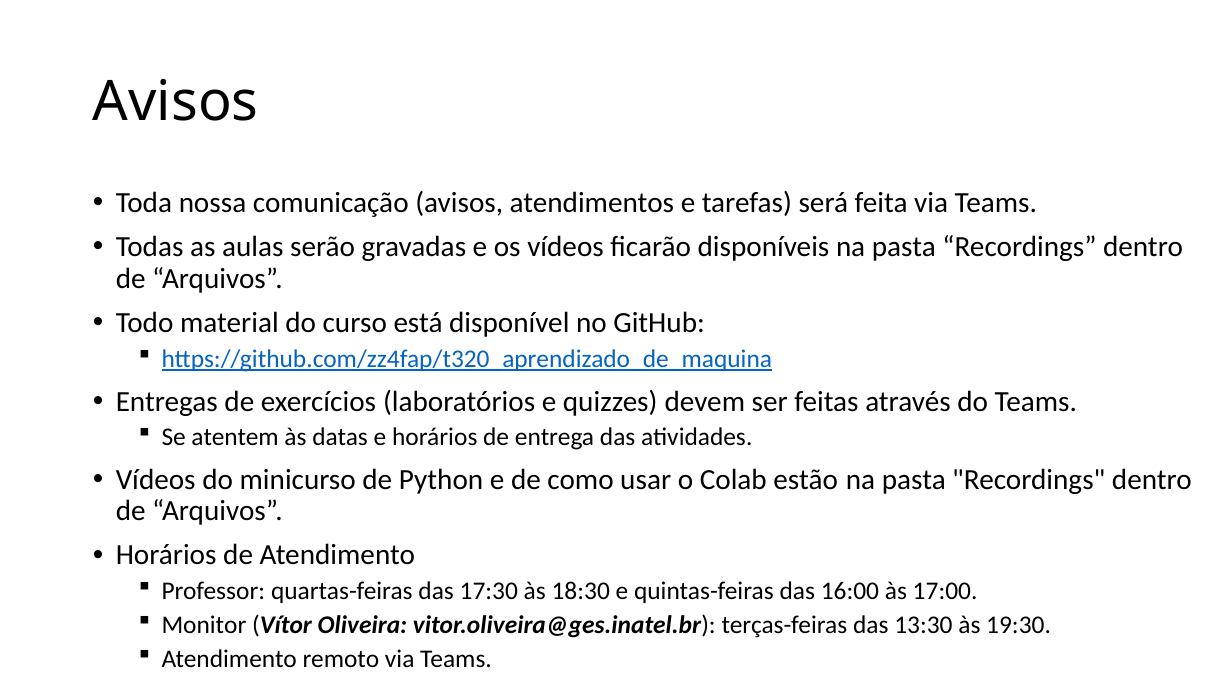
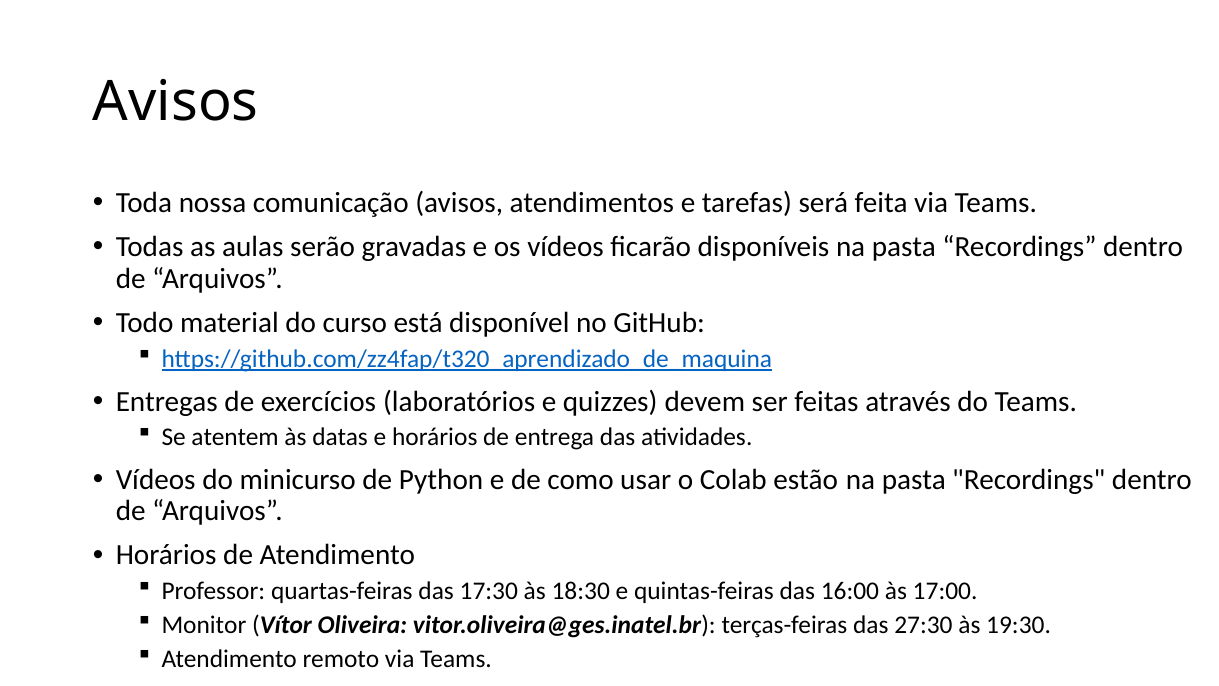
13:30: 13:30 -> 27:30 (923, 625)
